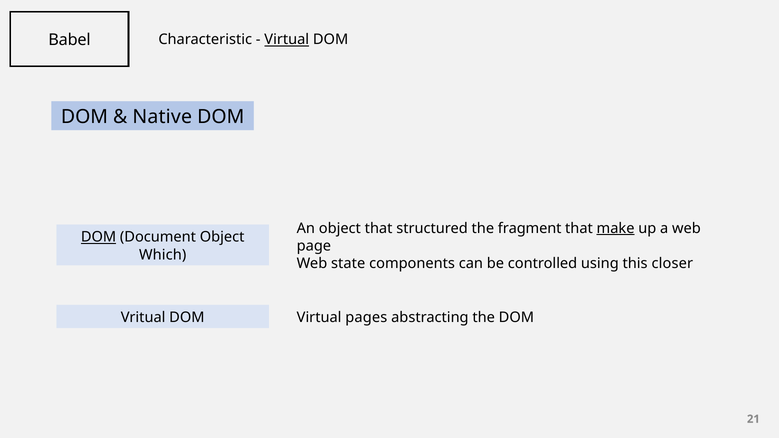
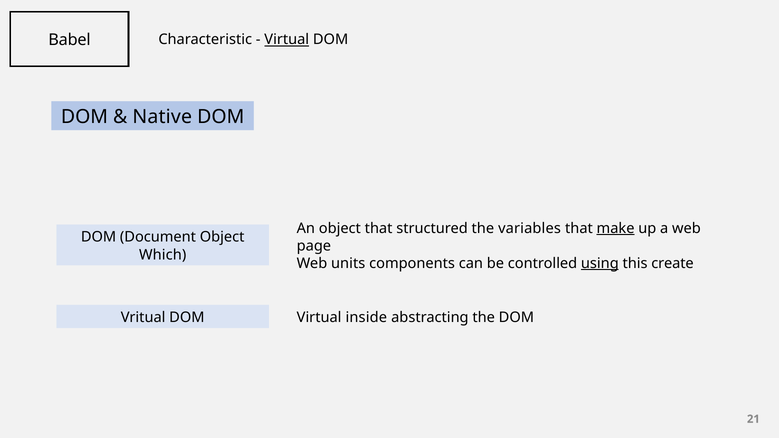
fragment: fragment -> variables (530, 228)
DOM underline: present -> none (99, 237)
state: state -> units (348, 263)
using underline: none -> present (600, 263)
closer: closer -> create (672, 263)
pages: pages -> inside (366, 318)
